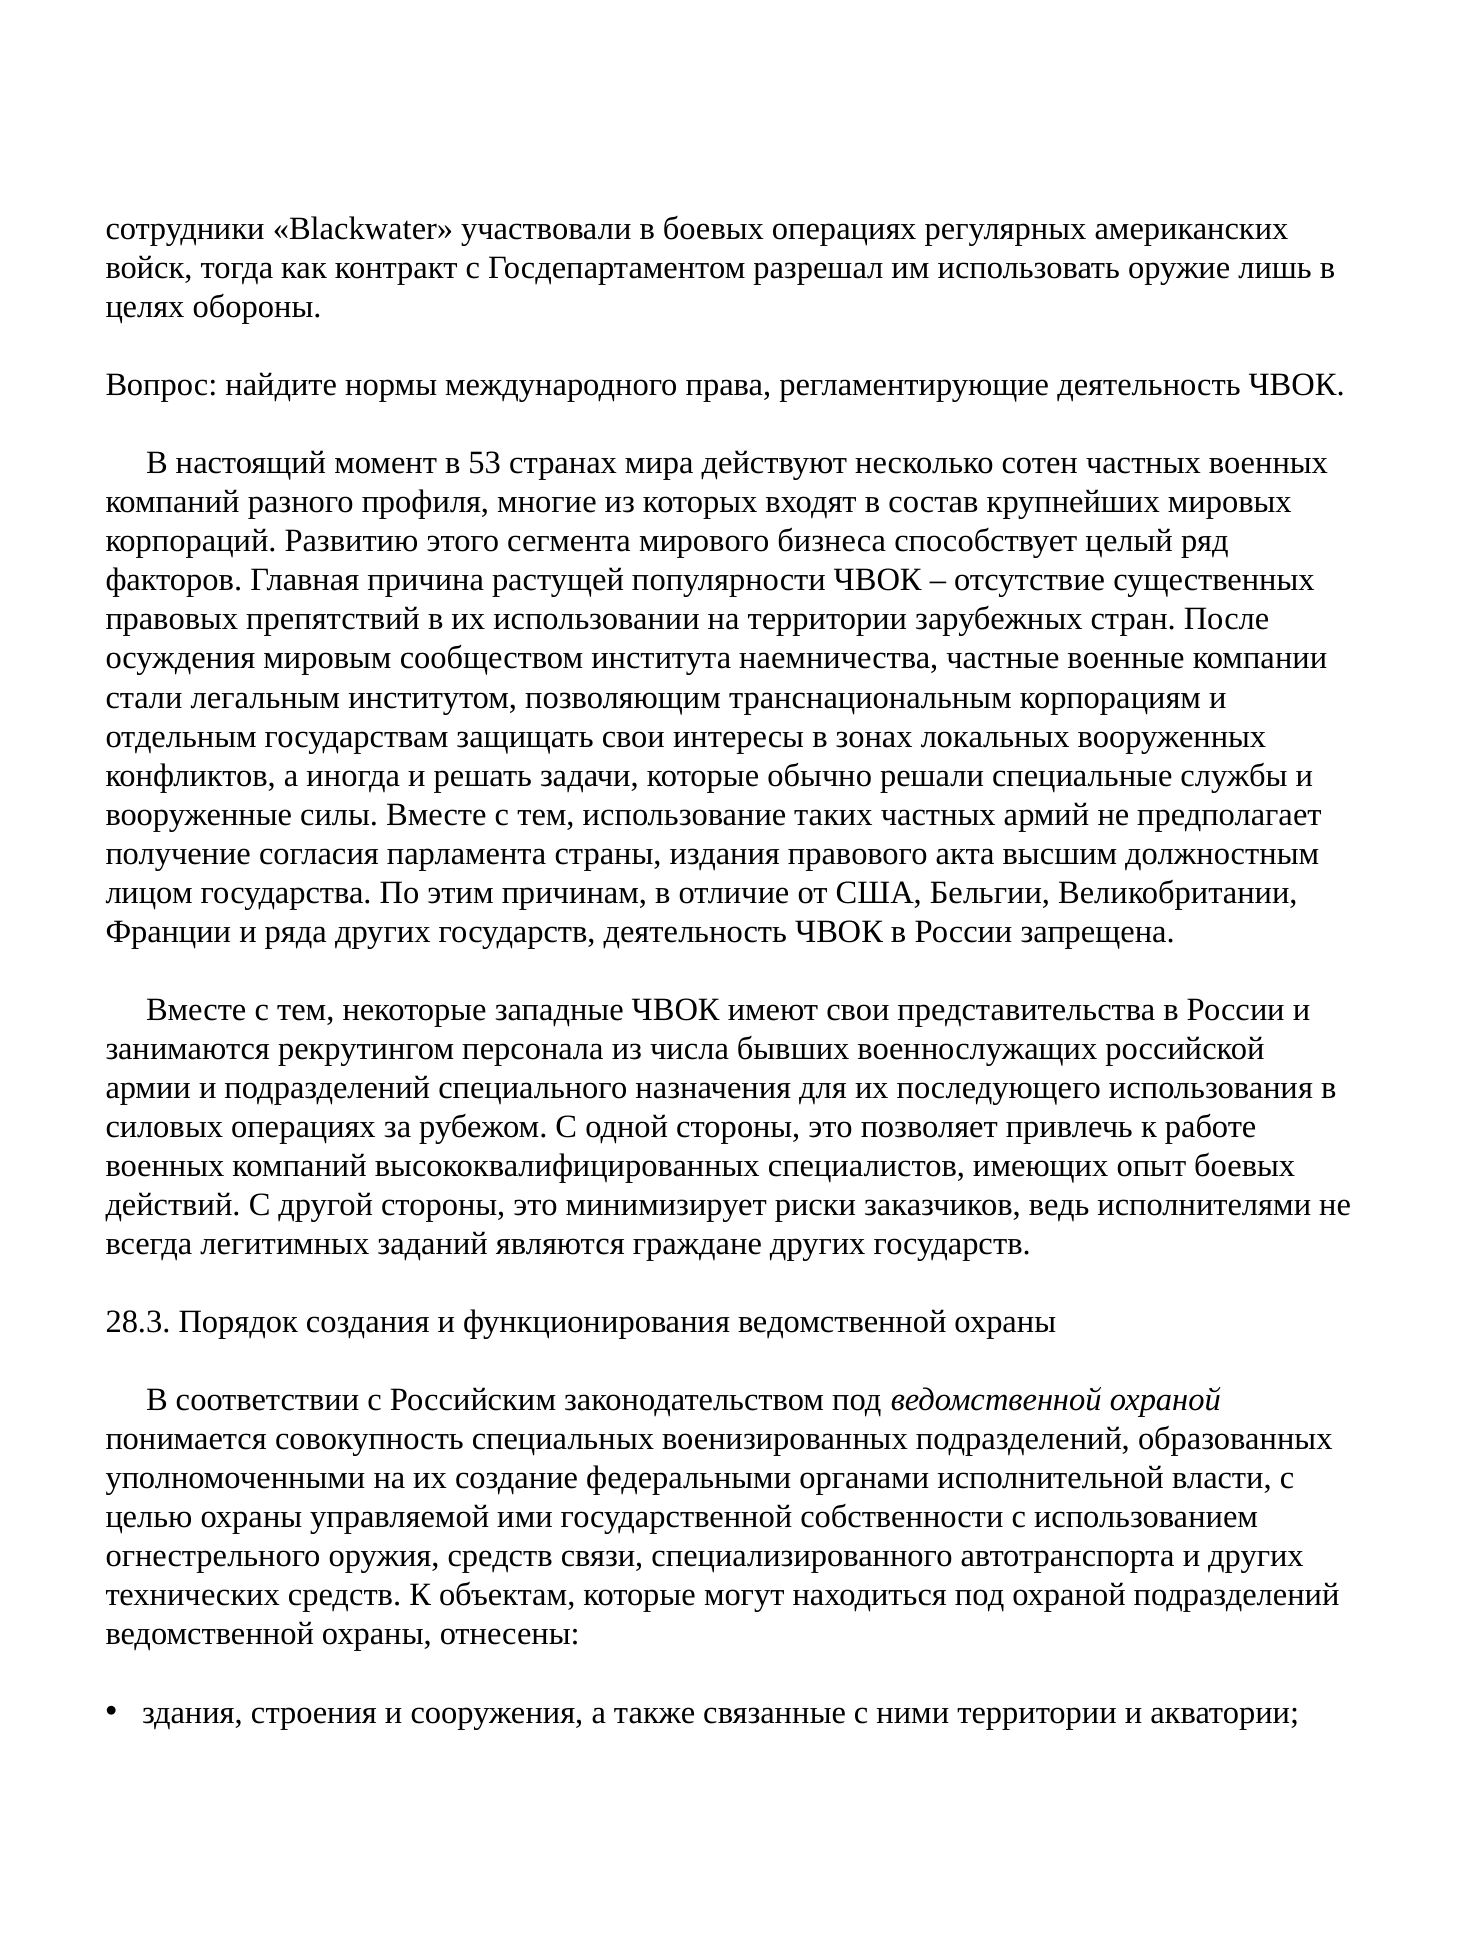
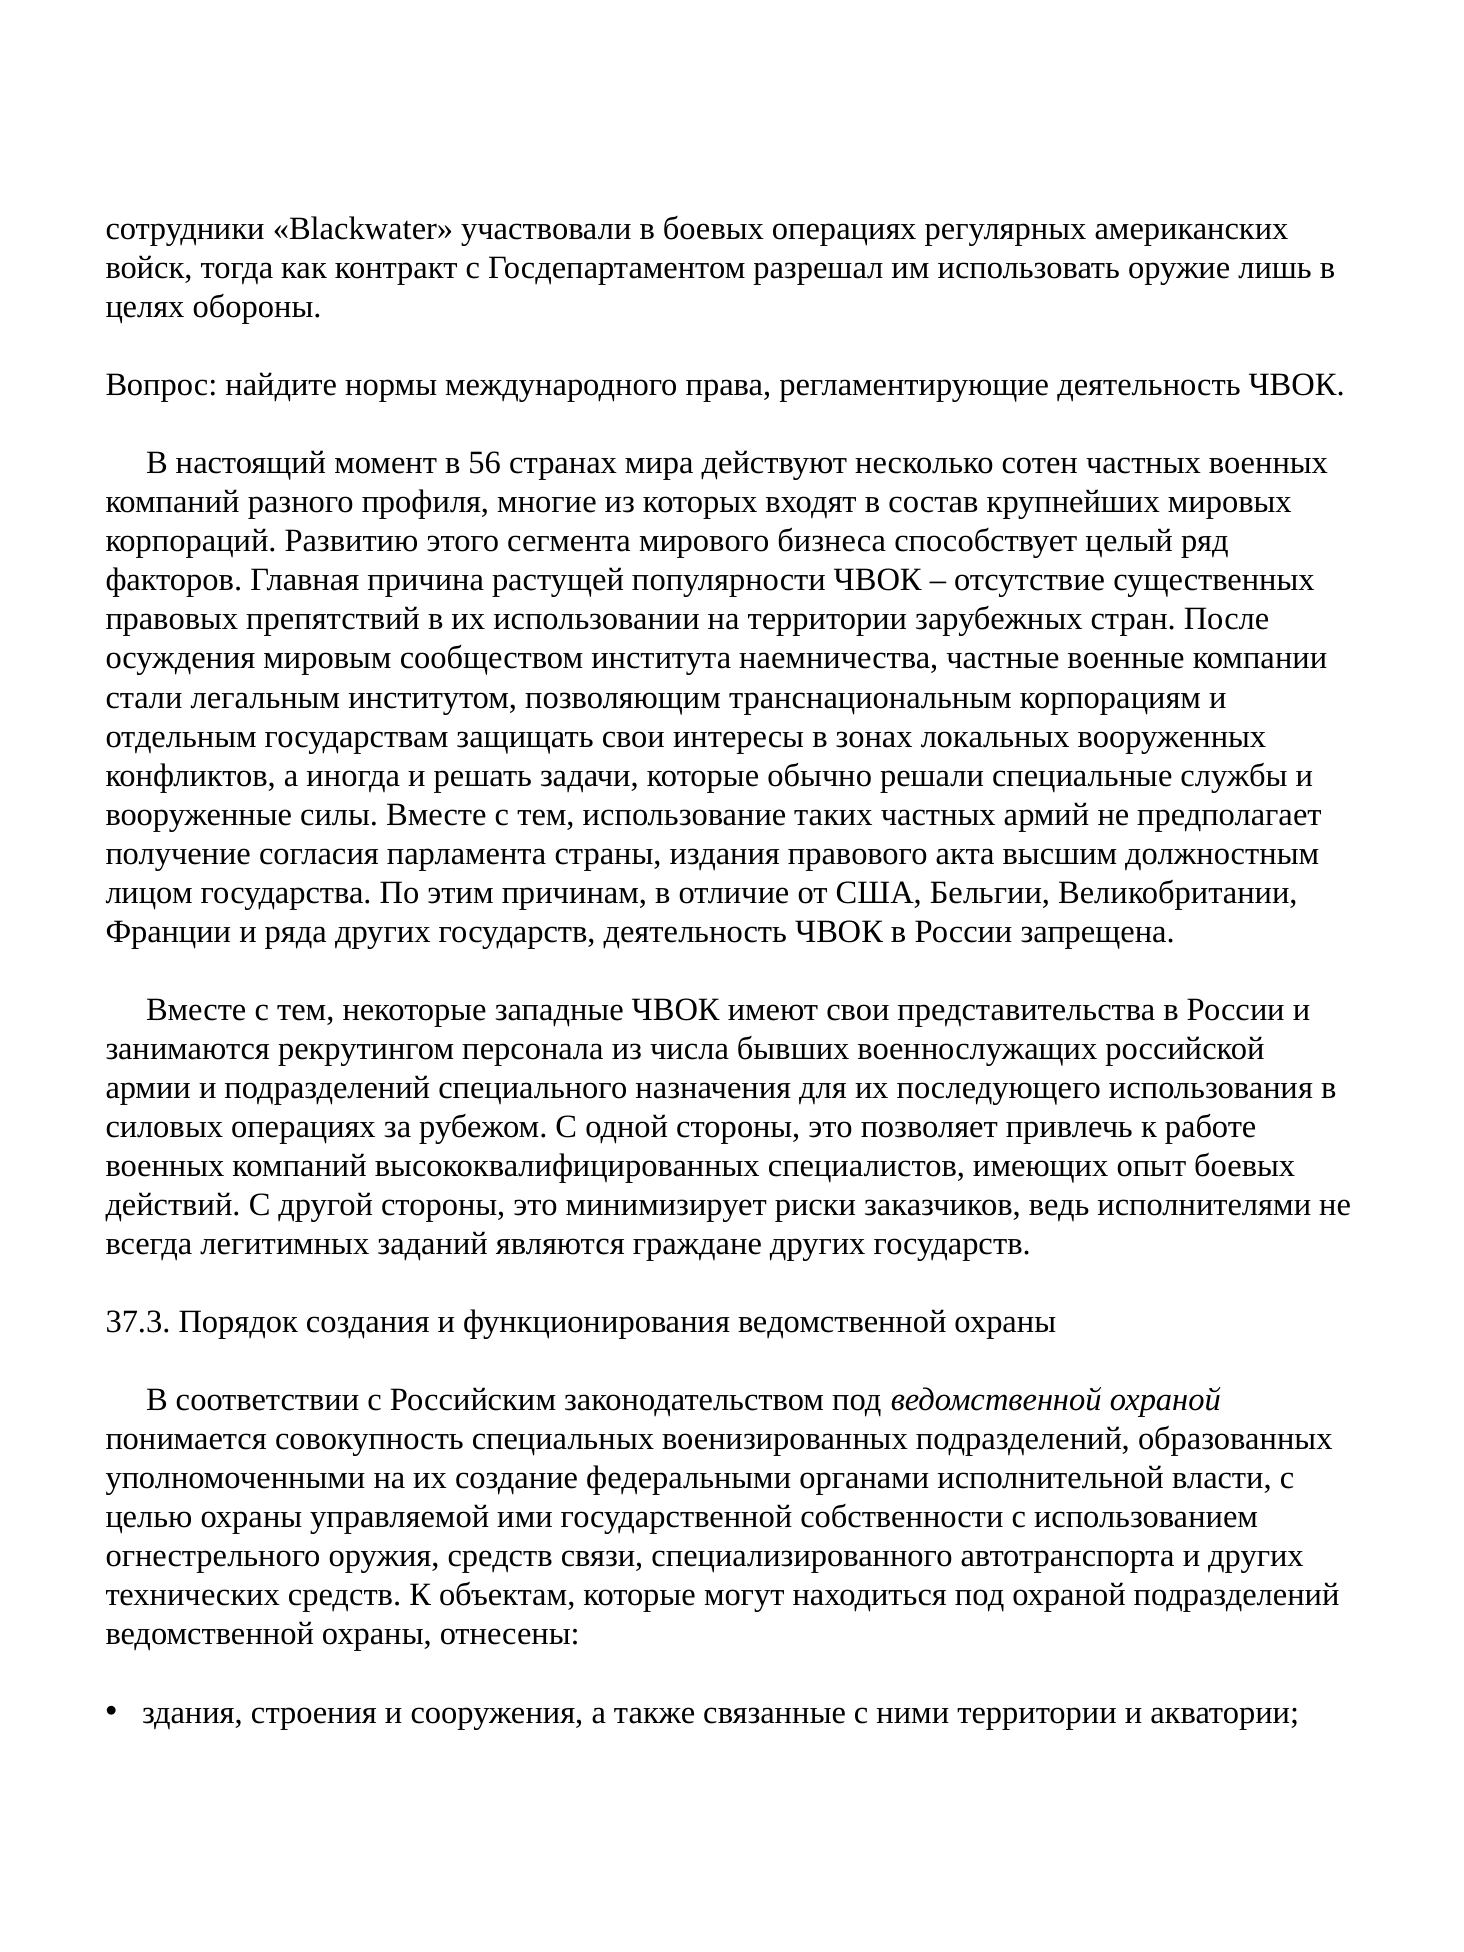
53: 53 -> 56 (485, 463)
28.3: 28.3 -> 37.3 (138, 1322)
